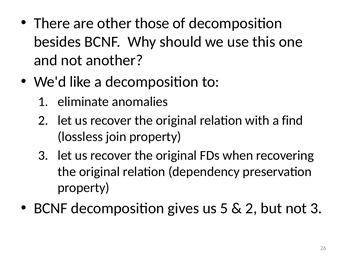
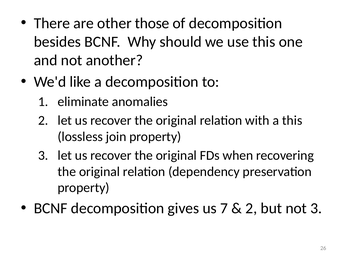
a find: find -> this (292, 121)
5: 5 -> 7 (224, 209)
